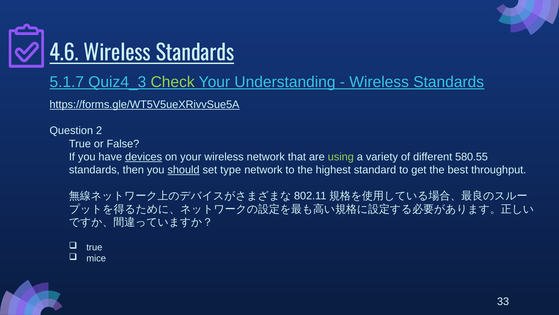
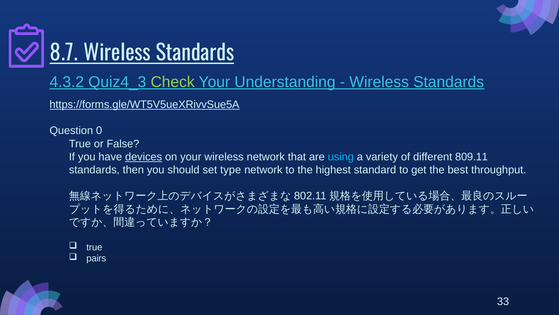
4.6: 4.6 -> 8.7 (64, 53)
5.1.7: 5.1.7 -> 4.3.2 (67, 82)
2: 2 -> 0 (99, 130)
using colour: light green -> light blue (341, 157)
580.55: 580.55 -> 809.11 (471, 157)
should underline: present -> none (184, 170)
mice: mice -> pairs (96, 258)
